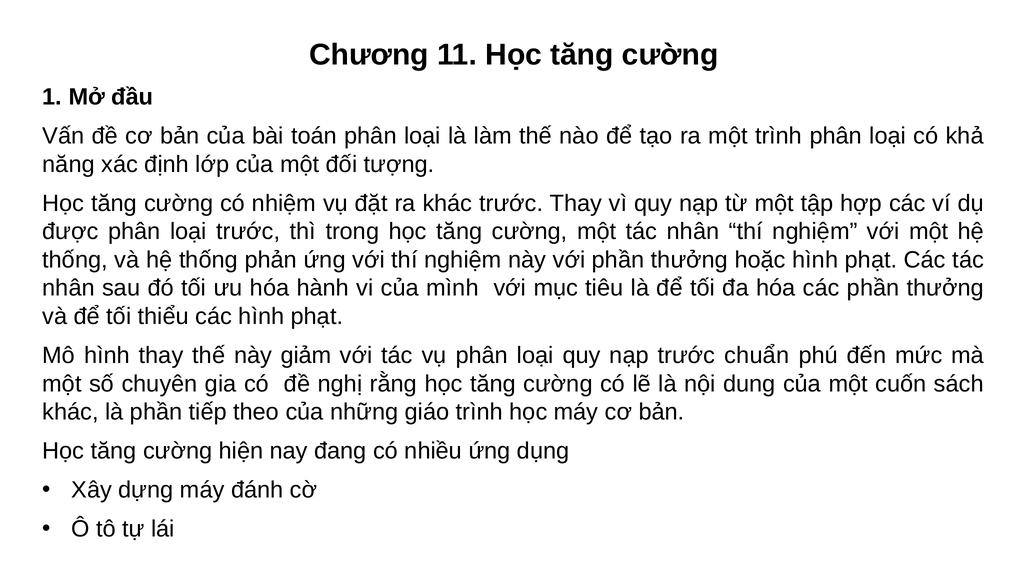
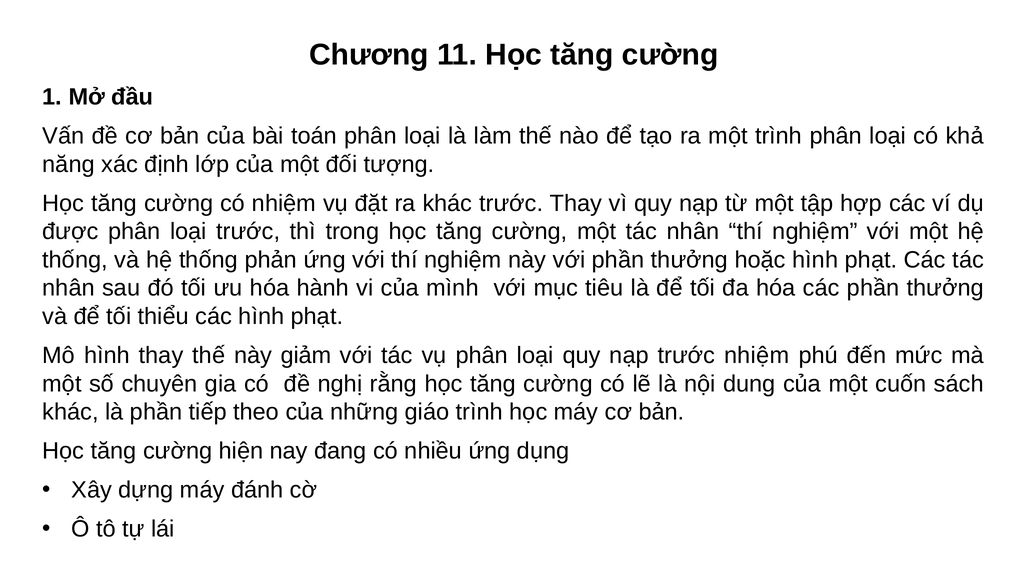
trước chuẩn: chuẩn -> nhiệm (757, 356)
